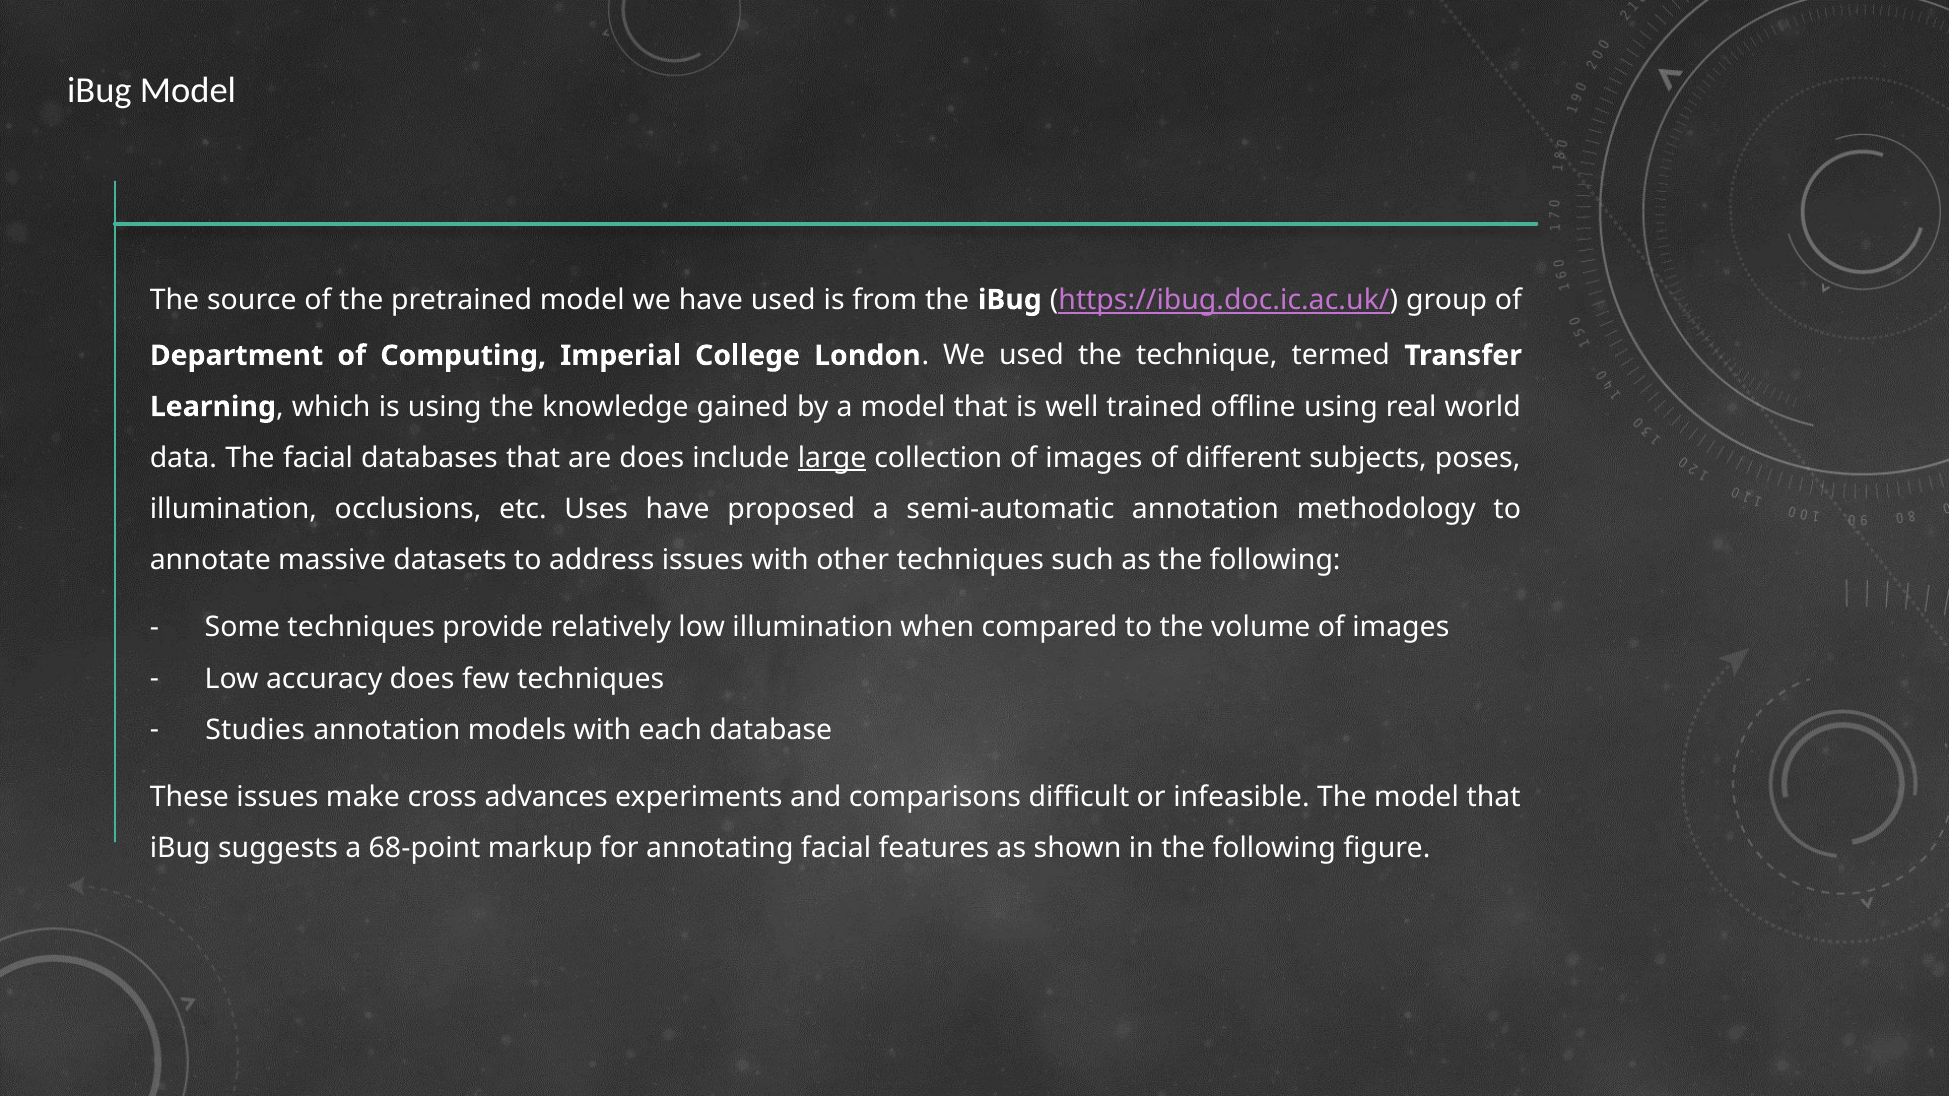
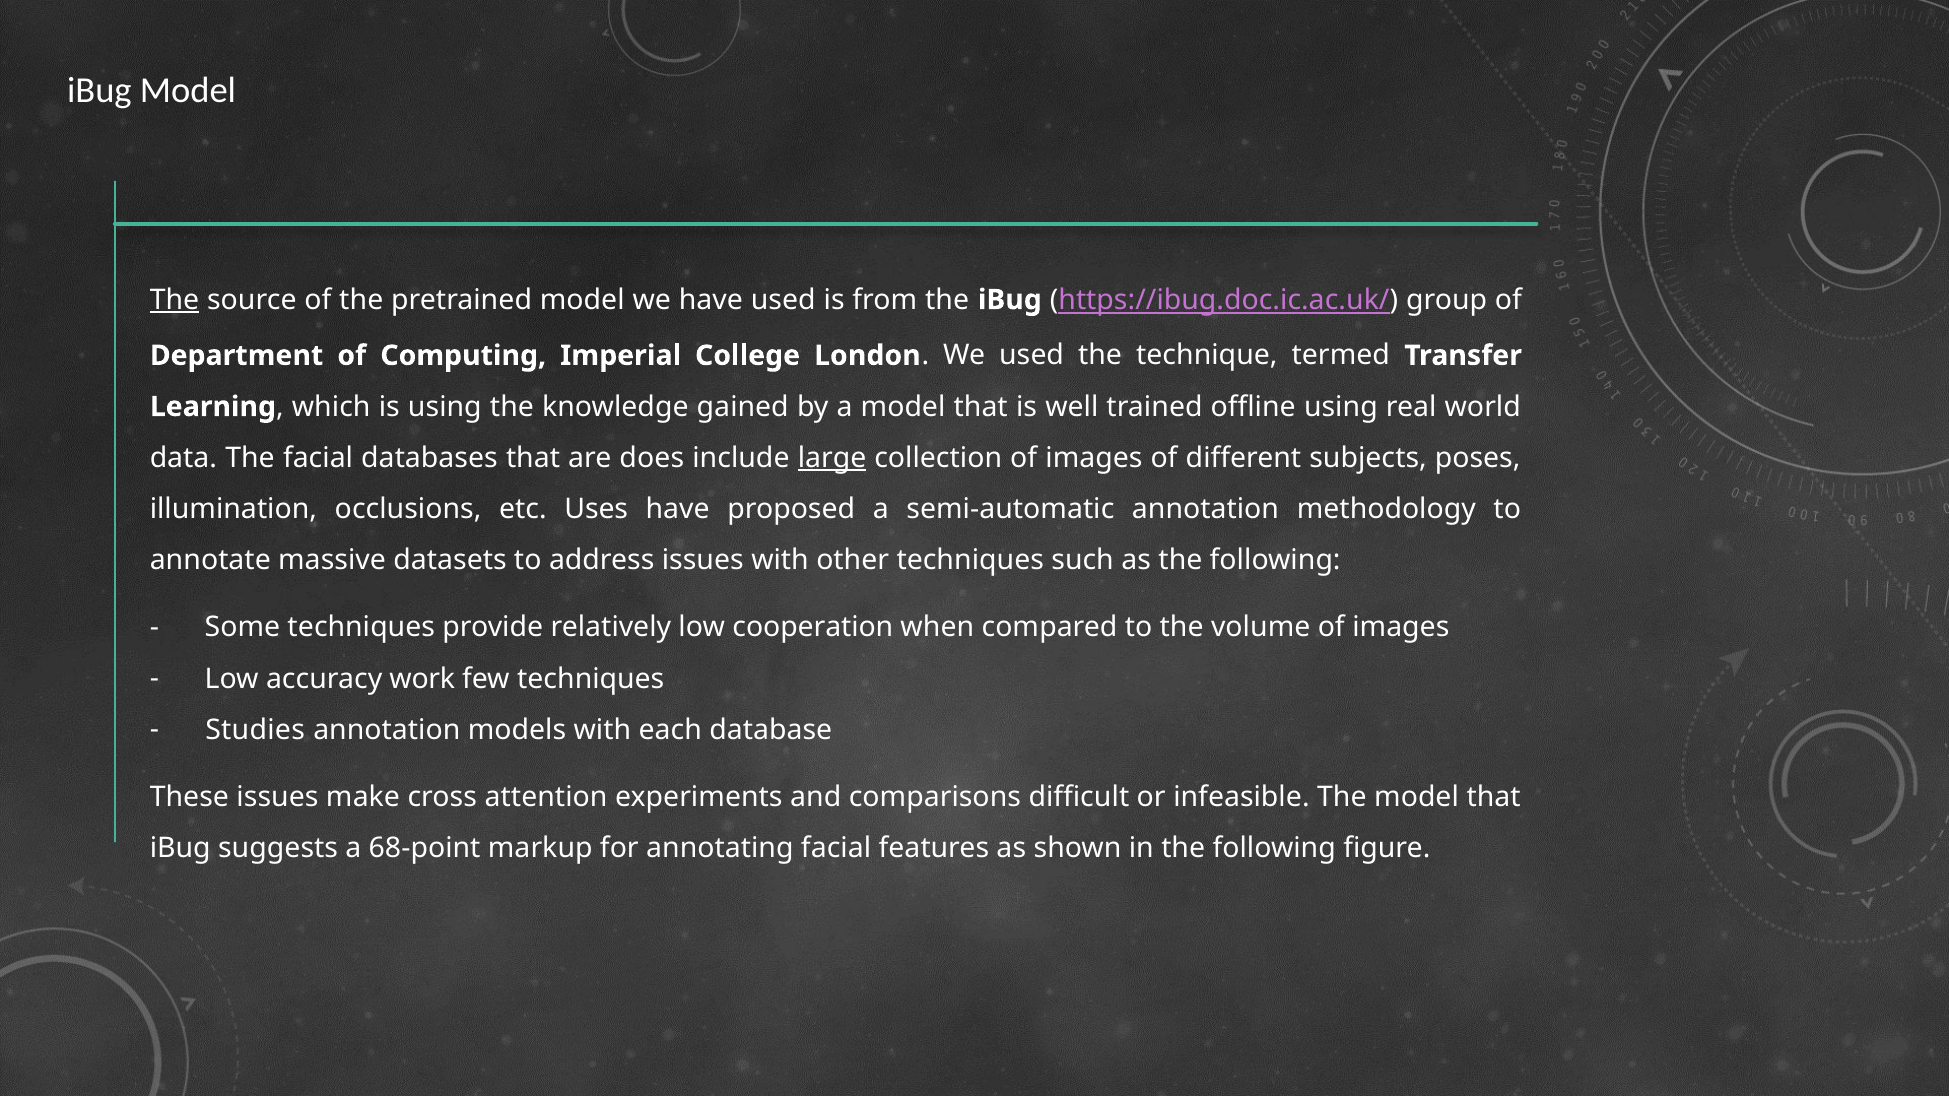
The underline: none -> present (175, 300)
low illumination: illumination -> cooperation (813, 628)
accuracy does: does -> work (422, 679)
advances: advances -> attention (546, 797)
